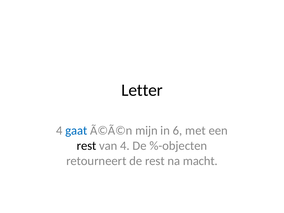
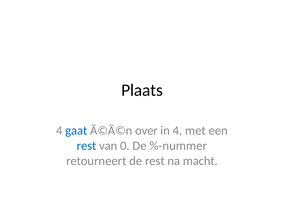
Letter: Letter -> Plaats (142, 90)
mijn: mijn -> over (146, 131)
in 6: 6 -> 4 (178, 131)
rest colour: black -> blue (86, 146)
van 4: 4 -> 0 (125, 146)
%-objecten: %-objecten -> %-nummer (178, 146)
